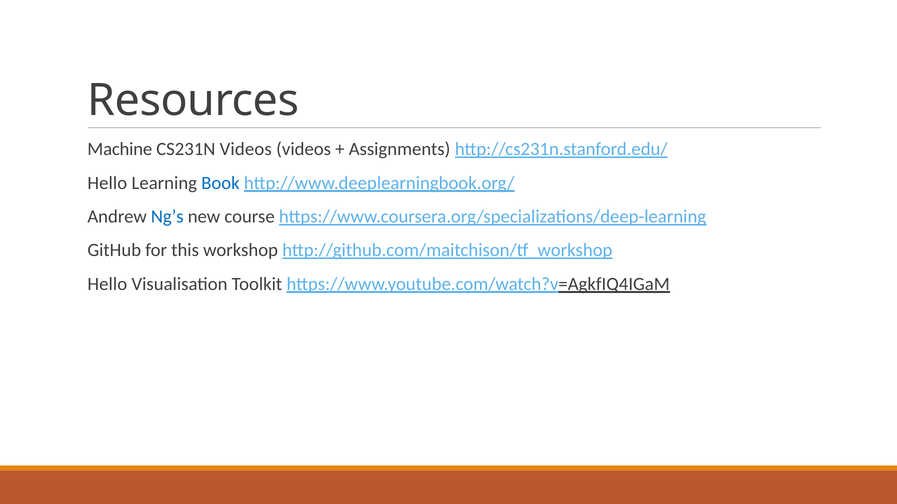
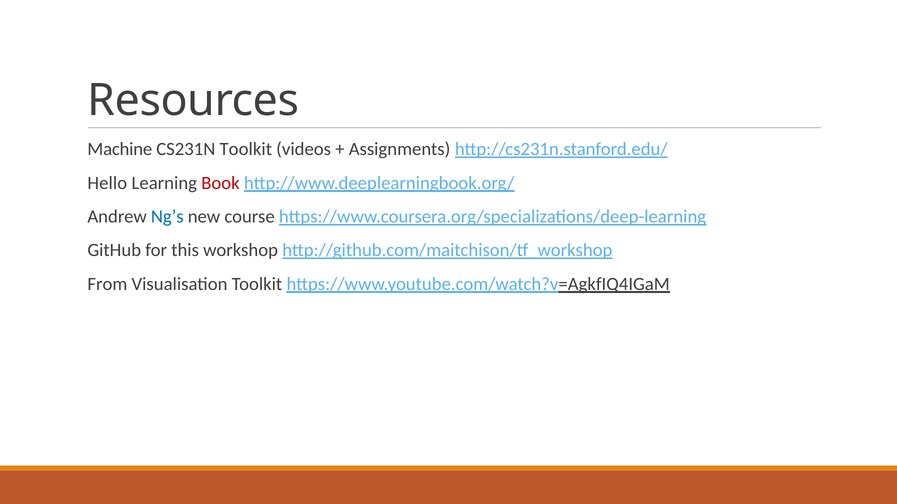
CS231N Videos: Videos -> Toolkit (246, 149)
Book colour: blue -> red (220, 183)
Hello: Hello -> From (107, 284)
